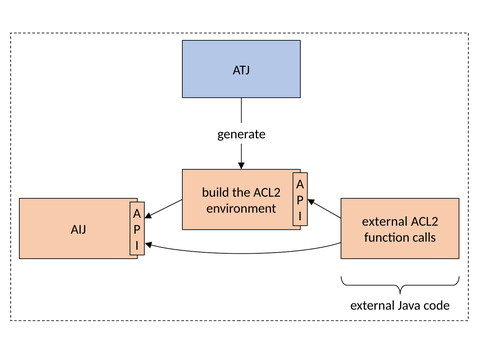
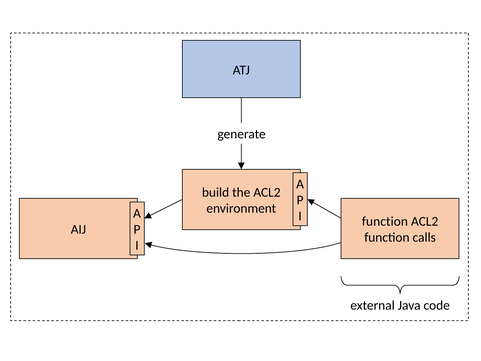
external: external -> function (385, 221)
